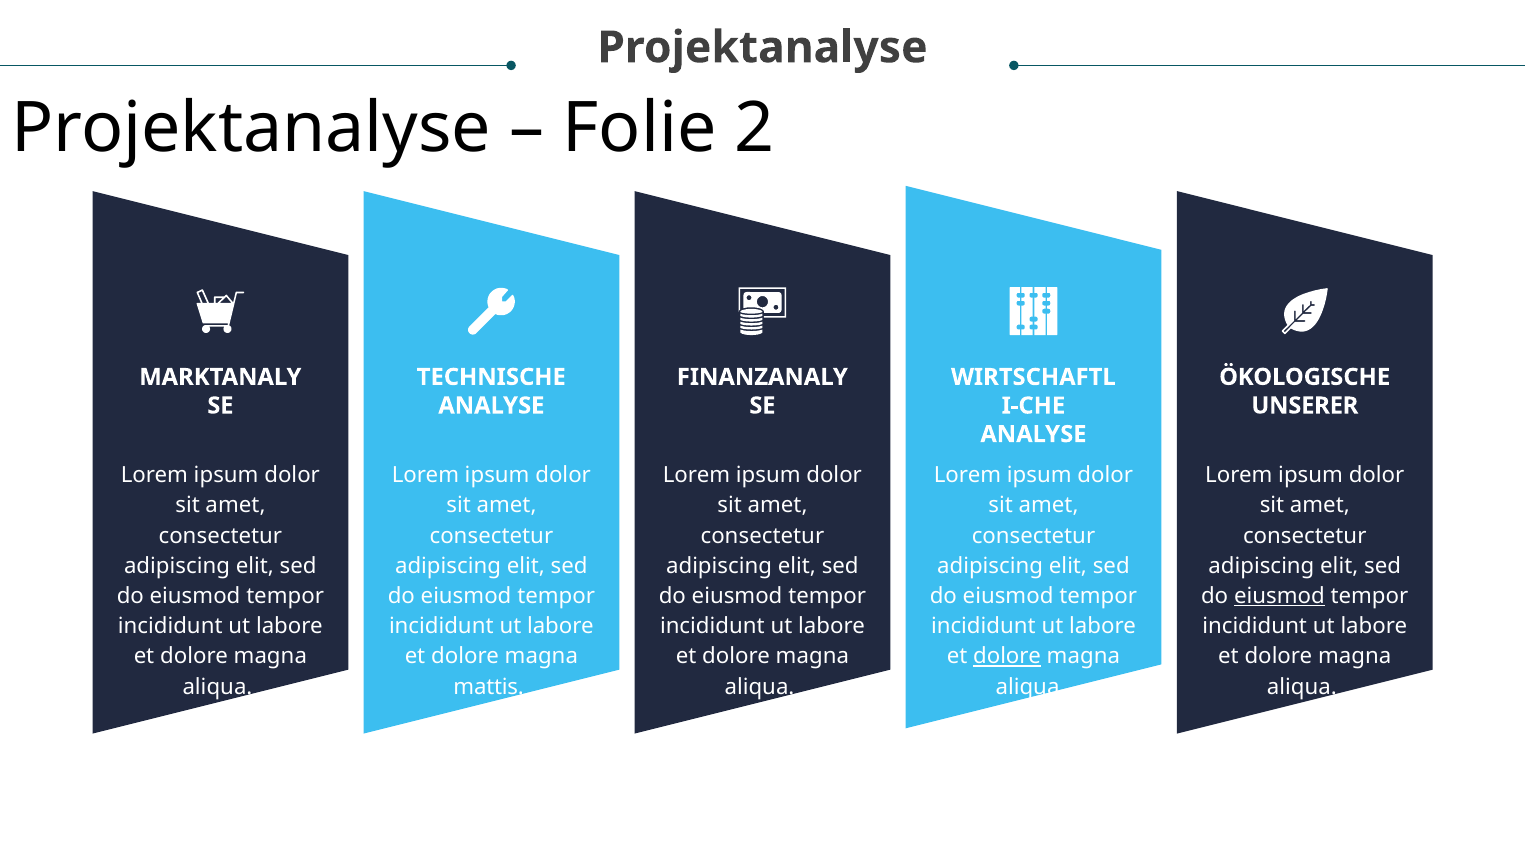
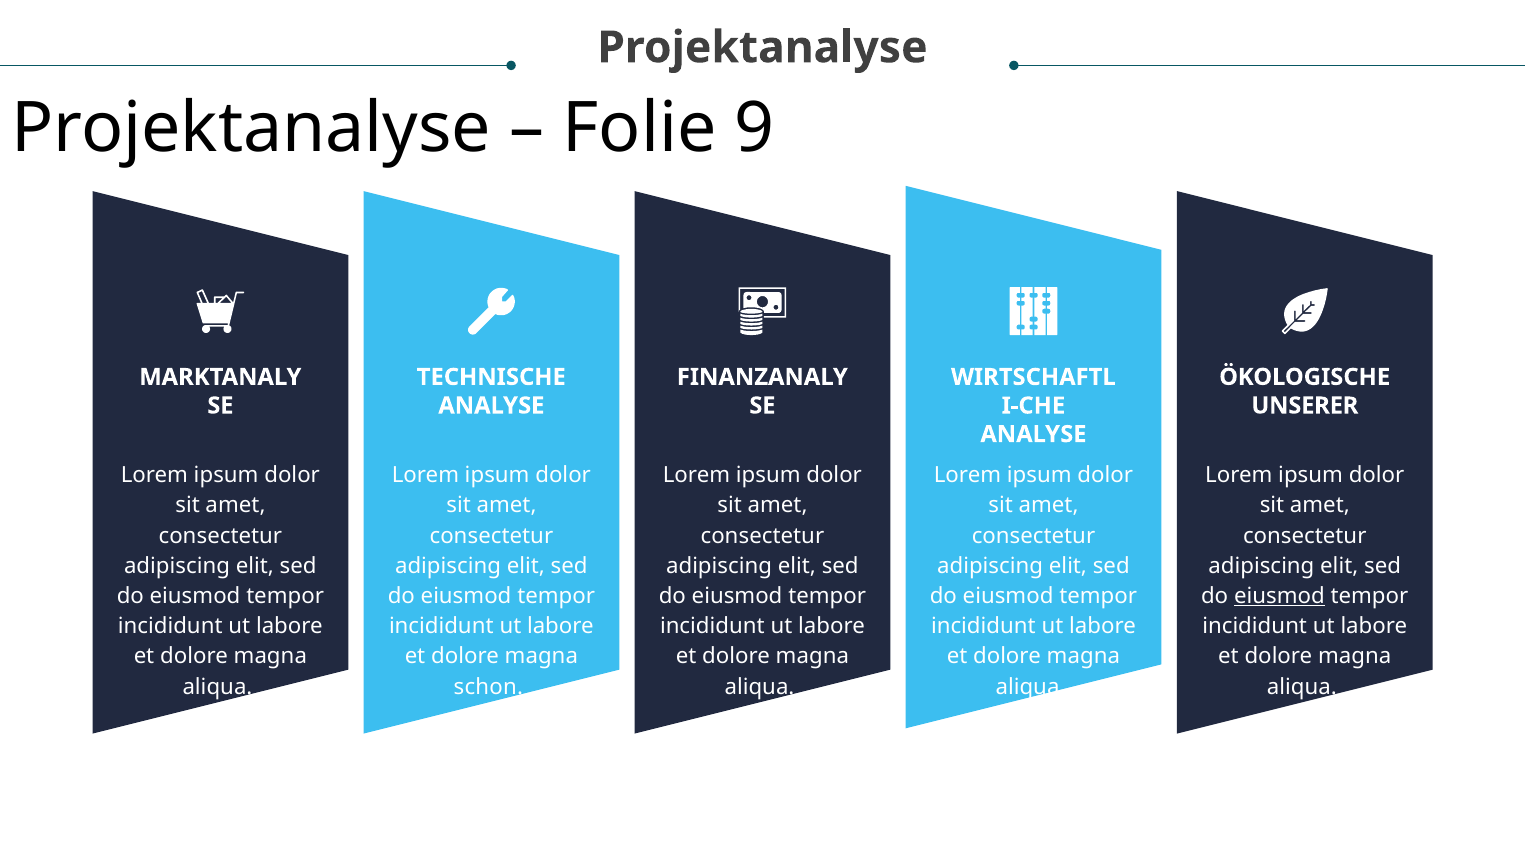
2: 2 -> 9 (755, 128)
dolore underline: present -> none (1007, 656)
mattis: mattis -> schon (488, 687)
